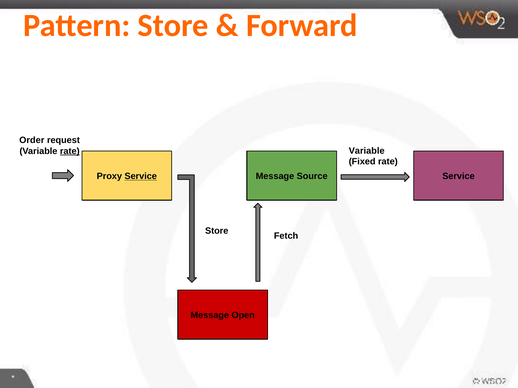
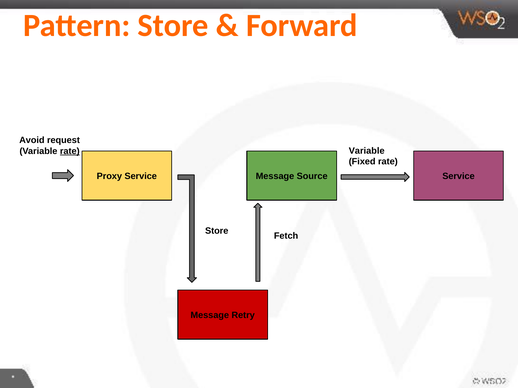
Order: Order -> Avoid (32, 140)
Service underline: present -> none (141, 176)
Open: Open -> Retry (243, 316)
